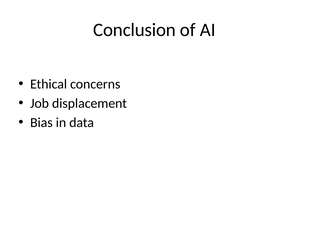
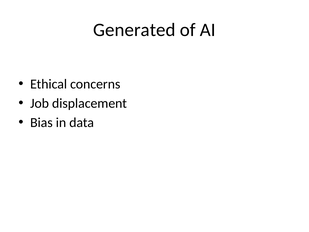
Conclusion: Conclusion -> Generated (134, 30)
